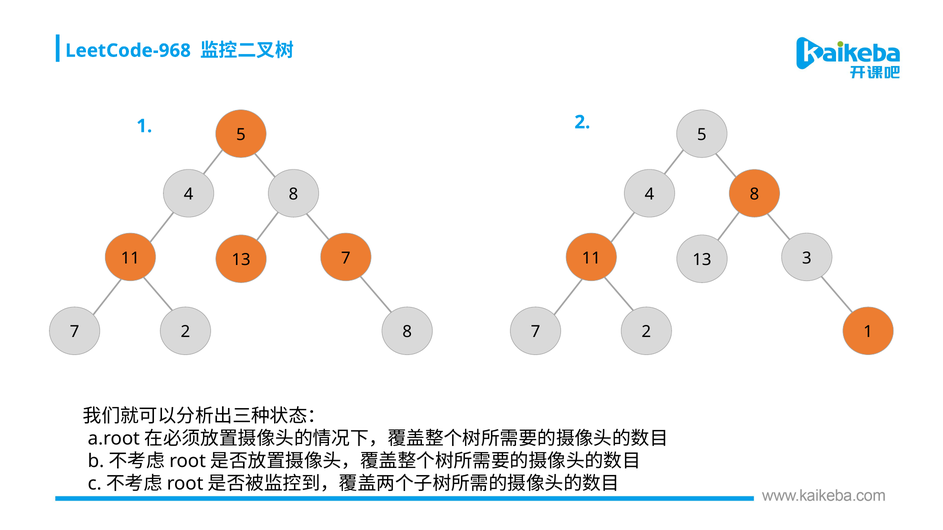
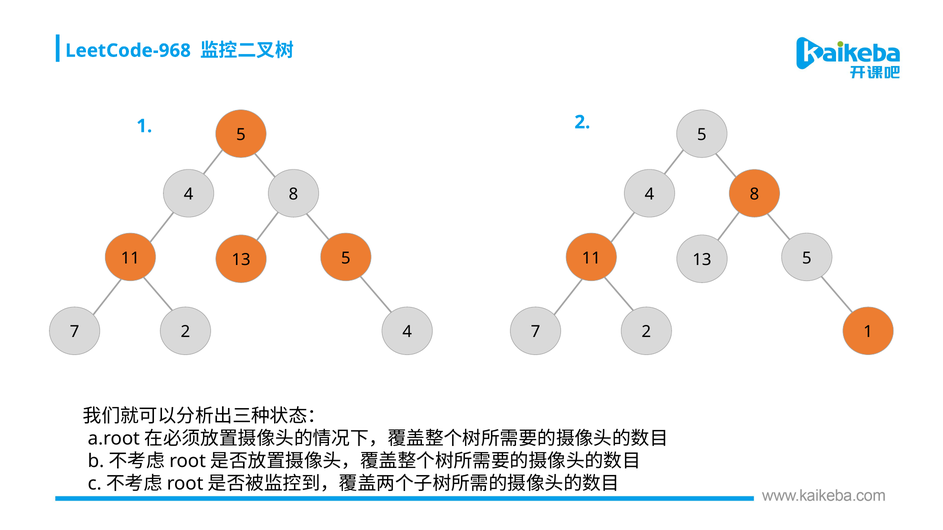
7: 7 -> 5 (346, 258)
3: 3 -> 5 (807, 258)
2 8: 8 -> 4 (407, 332)
